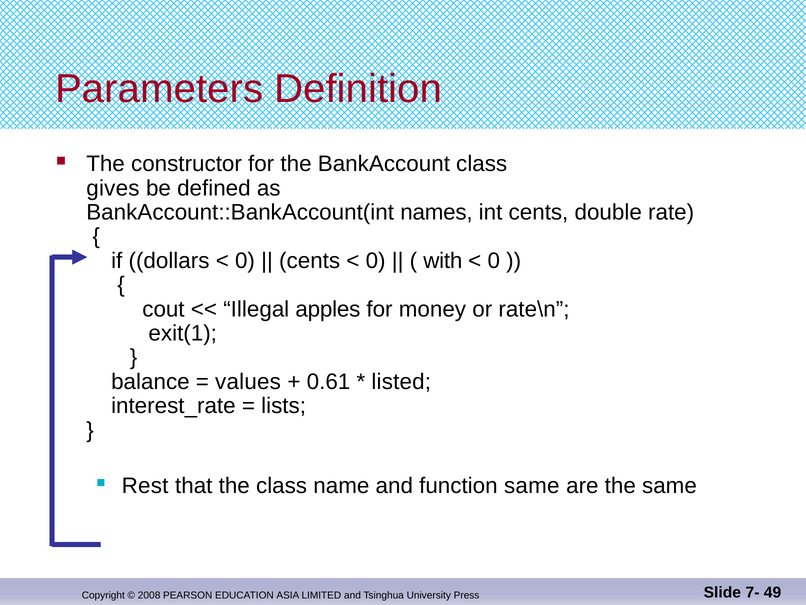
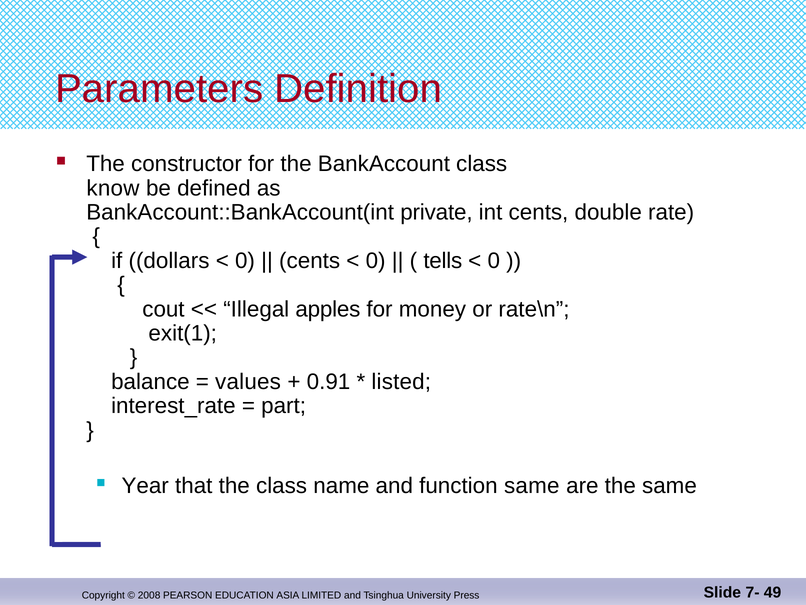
gives: gives -> know (113, 188)
names: names -> private (436, 212)
with: with -> tells (443, 260)
0.61: 0.61 -> 0.91 (329, 381)
lists: lists -> part (284, 406)
Rest: Rest -> Year (145, 485)
